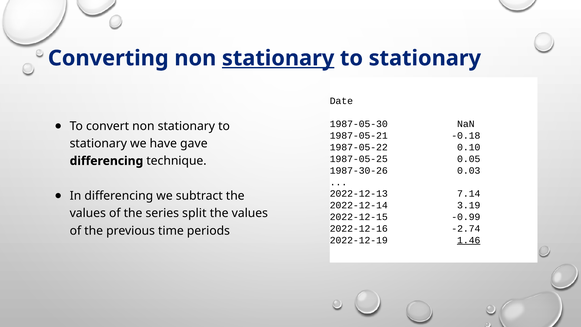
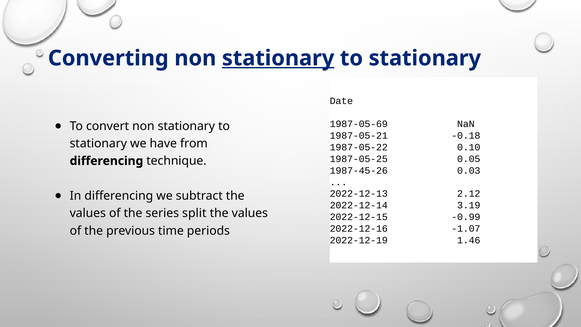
1987-05-30: 1987-05-30 -> 1987-05-69 (359, 124)
gave: gave -> from (194, 143)
1987-30-26: 1987-30-26 -> 1987-45-26 (359, 170)
7.14: 7.14 -> 2.12 (469, 194)
-2.74: -2.74 -> -1.07 (466, 229)
1.46 underline: present -> none (469, 240)
